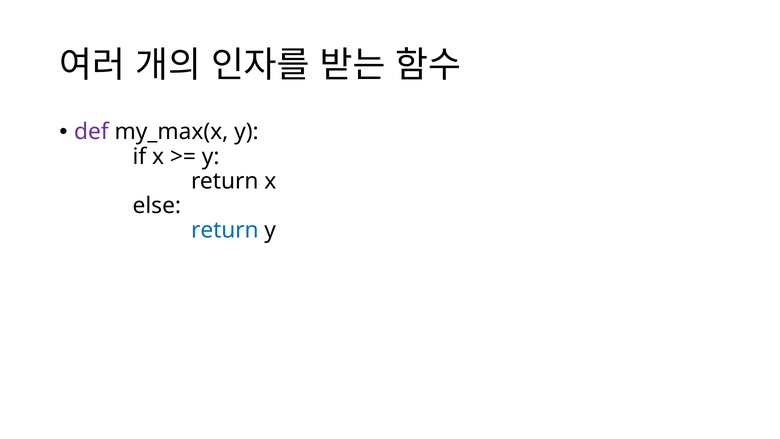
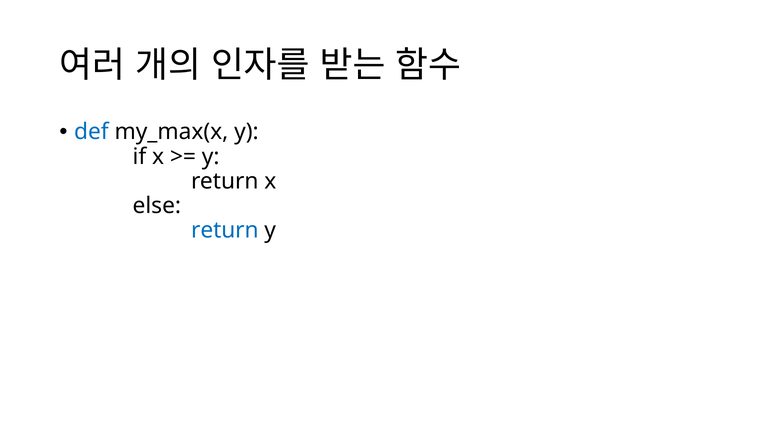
def colour: purple -> blue (91, 132)
